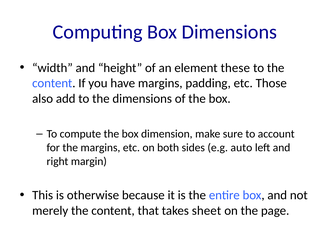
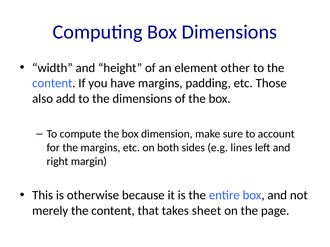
these: these -> other (235, 68)
auto: auto -> lines (241, 148)
